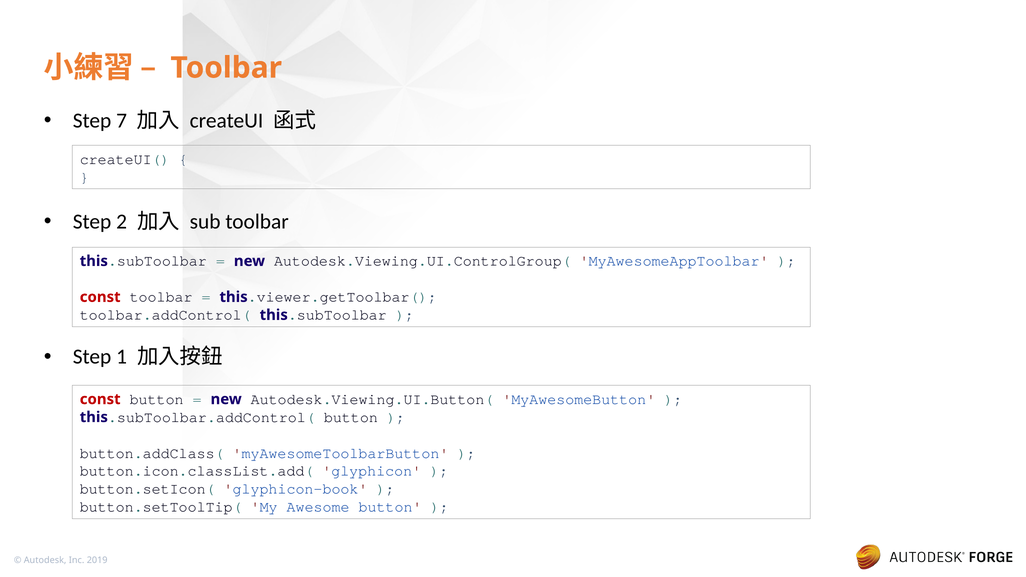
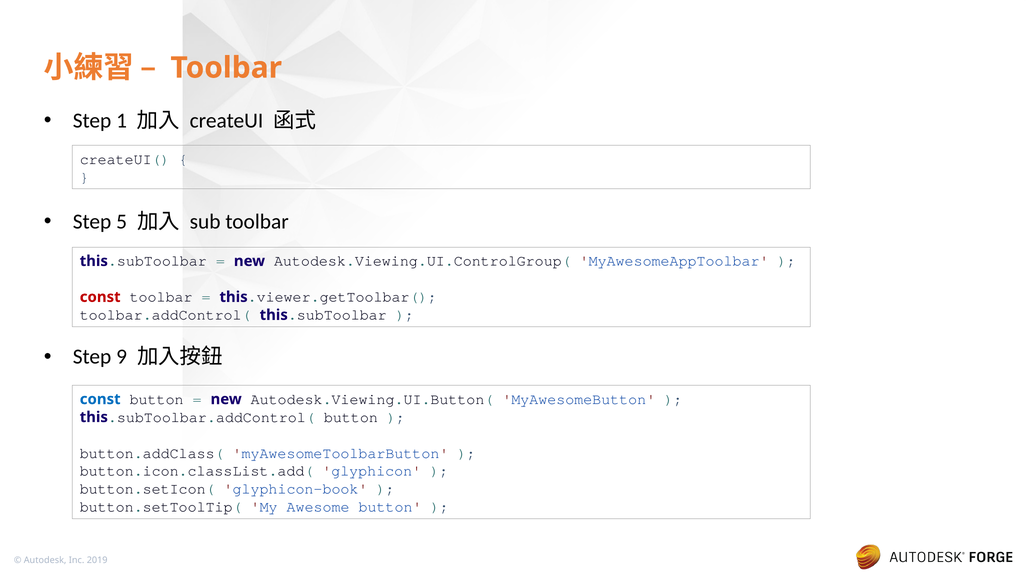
7: 7 -> 1 (122, 121)
2: 2 -> 5 (122, 222)
1: 1 -> 9 (122, 357)
const colour: red -> blue (100, 399)
